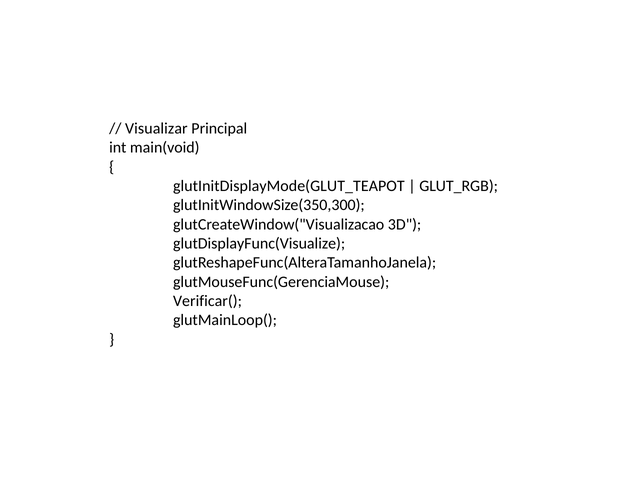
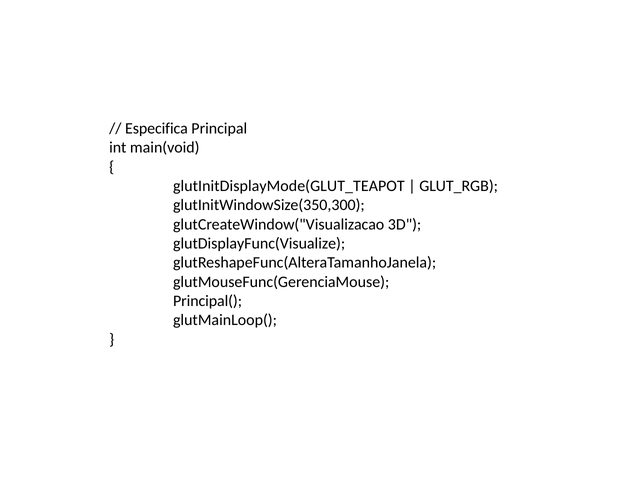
Visualizar: Visualizar -> Especifica (156, 128)
Verificar(: Verificar( -> Principal( (208, 301)
